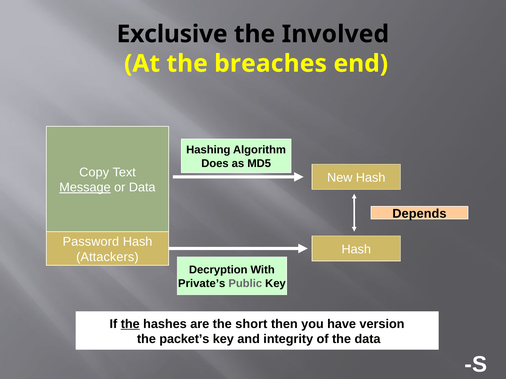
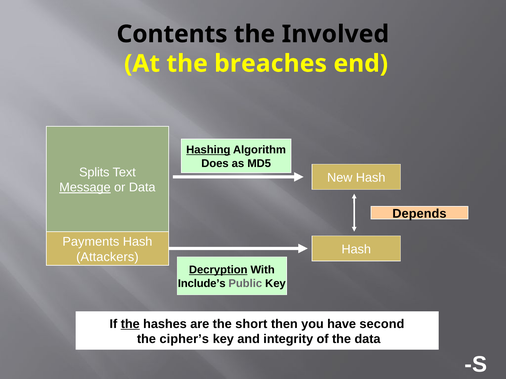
Exclusive: Exclusive -> Contents (172, 34)
Hashing underline: none -> present (208, 150)
Copy: Copy -> Splits (94, 172)
Password: Password -> Payments (91, 242)
Decryption underline: none -> present (218, 270)
Private’s: Private’s -> Include’s (202, 284)
version: version -> second (382, 324)
packet’s: packet’s -> cipher’s (184, 339)
